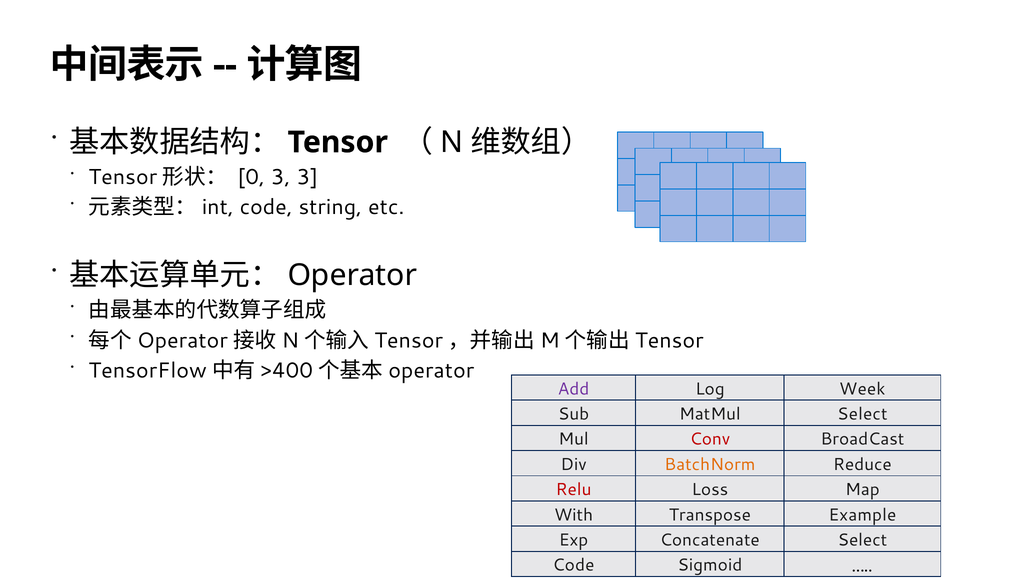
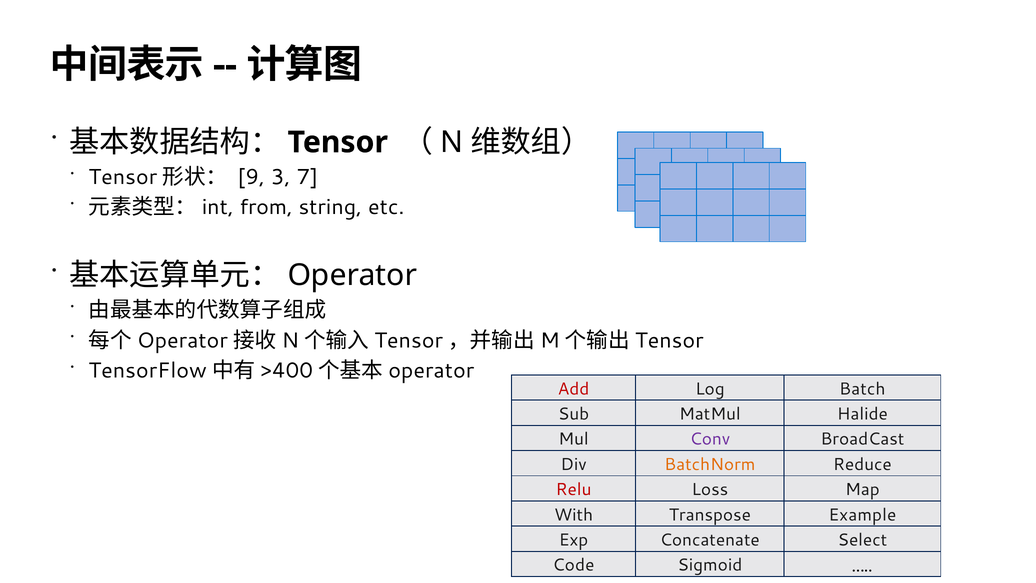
0: 0 -> 9 (251, 177)
3 3: 3 -> 7 (307, 177)
code: code -> from (266, 207)
Add colour: purple -> red (573, 389)
Week: Week -> Batch (862, 389)
MatMul Select: Select -> Halide (862, 414)
Conv colour: red -> purple (710, 439)
